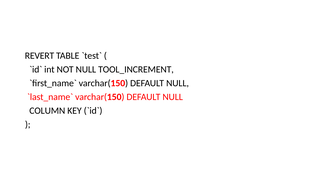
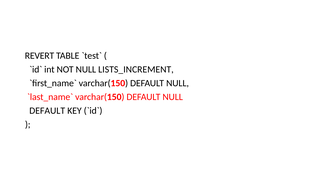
TOOL_INCREMENT: TOOL_INCREMENT -> LISTS_INCREMENT (136, 69)
COLUMN: COLUMN -> DEFAULT (47, 110)
